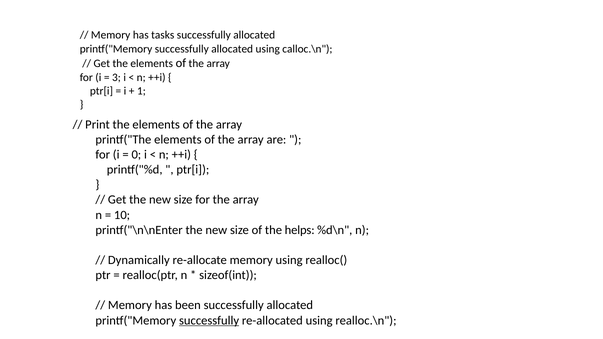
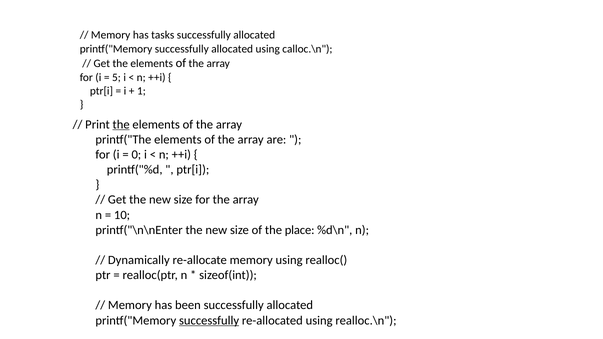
3: 3 -> 5 (116, 77)
the underline: none -> present (121, 125)
helps: helps -> place (300, 230)
